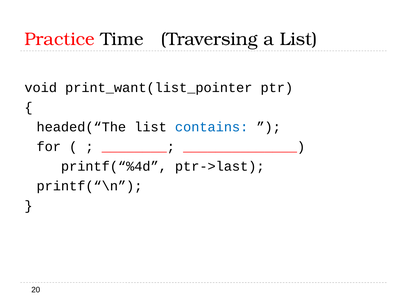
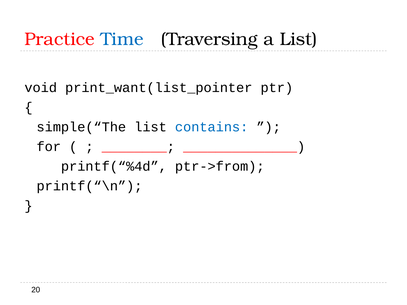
Time colour: black -> blue (122, 39)
headed(“The: headed(“The -> simple(“The (81, 127)
ptr->last: ptr->last -> ptr->from (220, 166)
